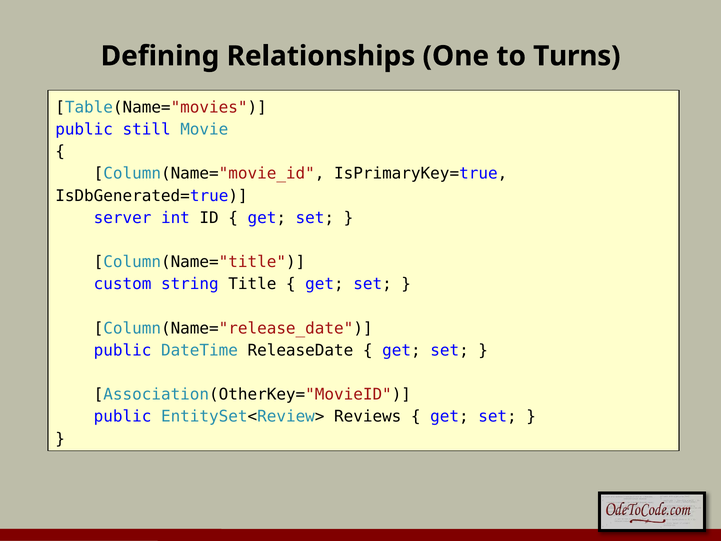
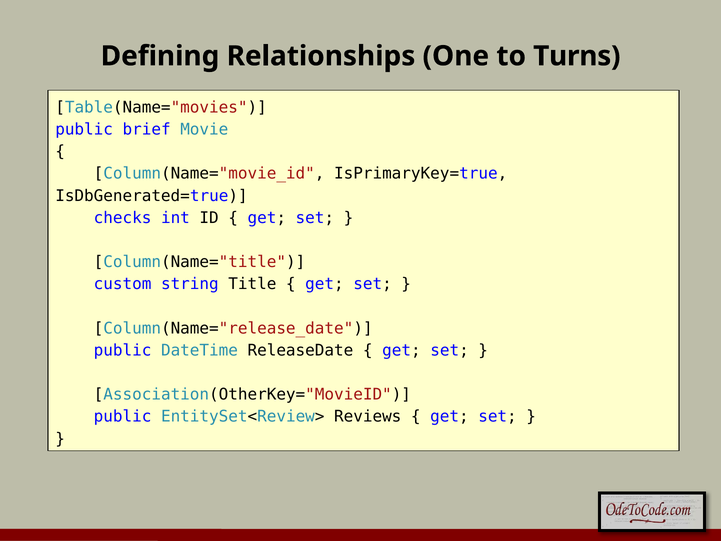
still: still -> brief (147, 129)
server: server -> checks (123, 218)
